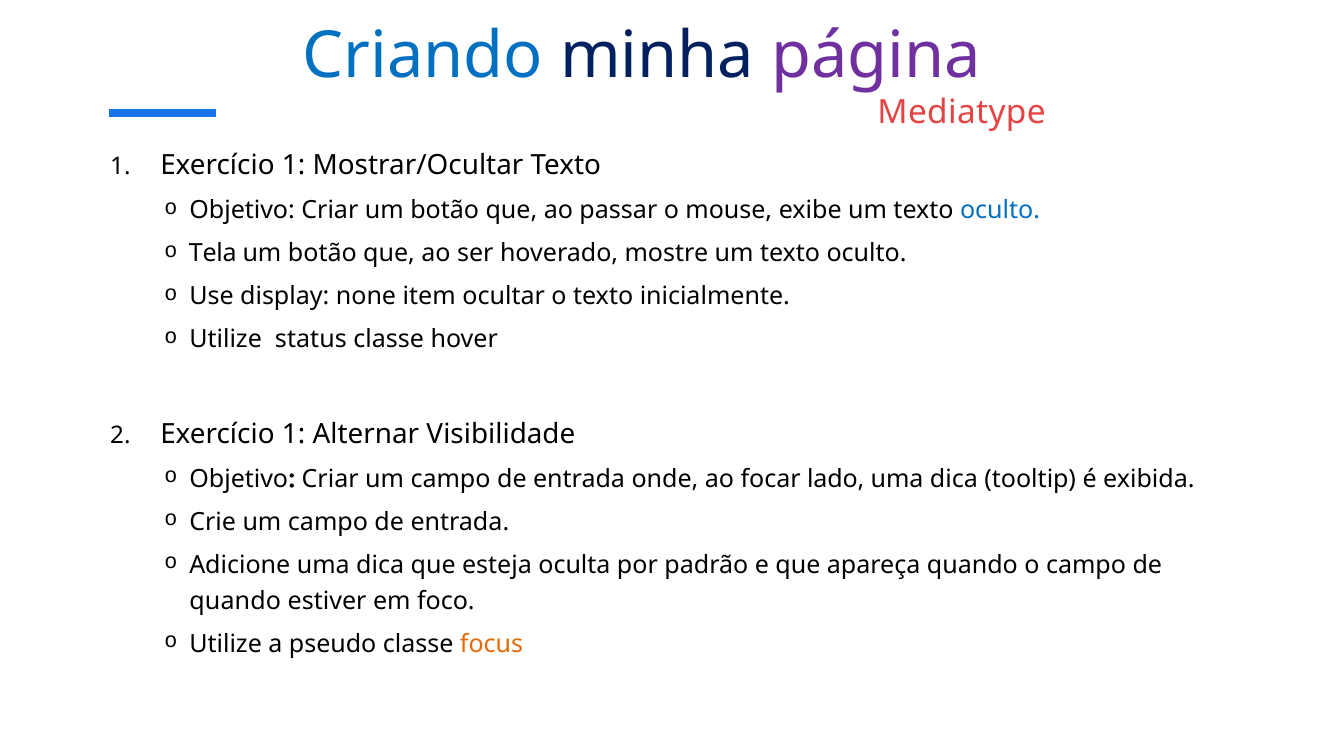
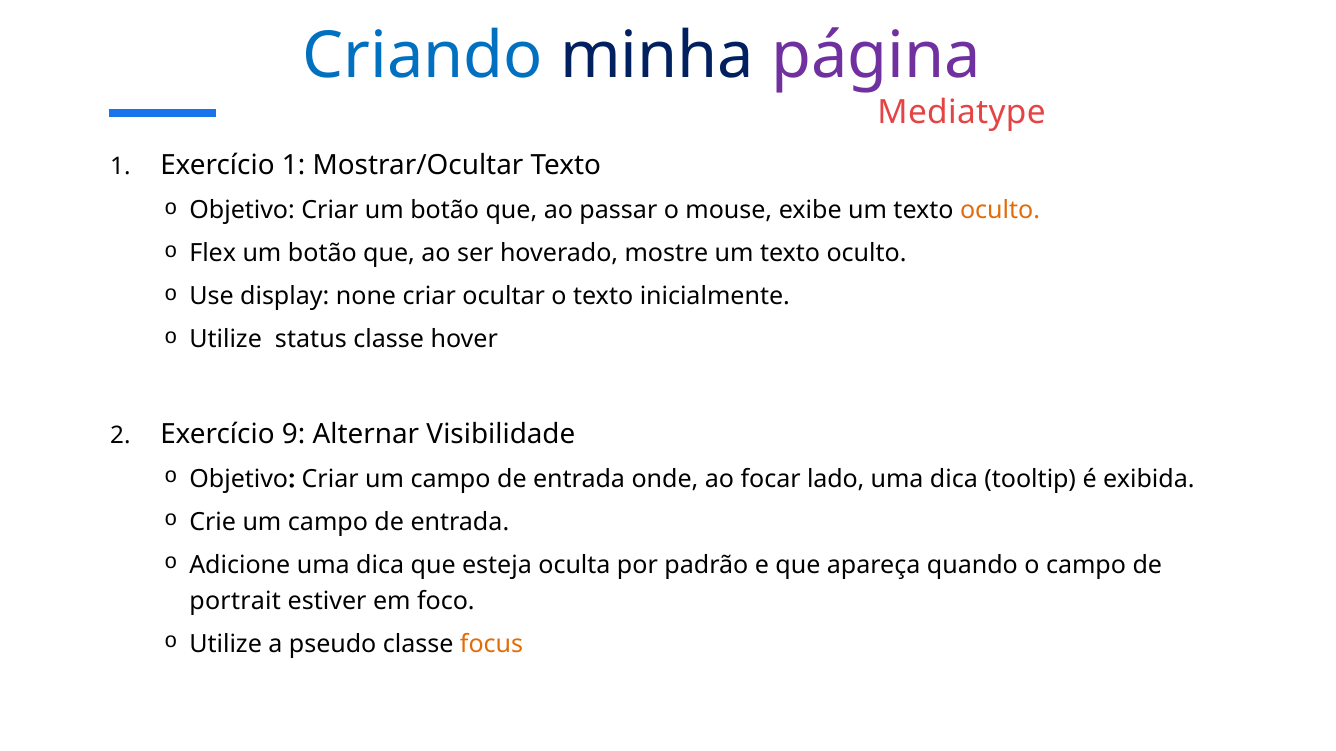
oculto colour: blue -> orange (1000, 210)
Tela: Tela -> Flex (213, 253)
none item: item -> criar (429, 296)
2 Exercício 1: 1 -> 9 (294, 435)
quando: quando -> portrait (235, 601)
